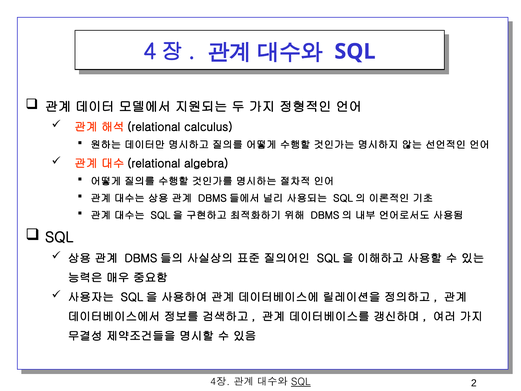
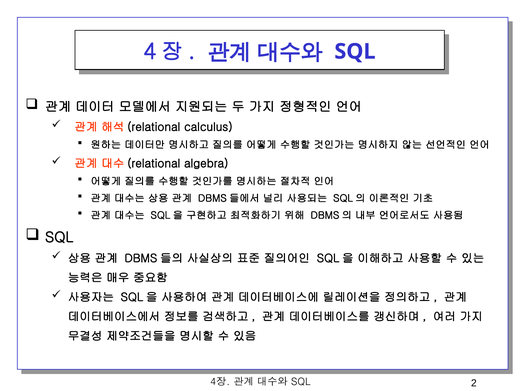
SQL underline: present -> none (301, 382)
